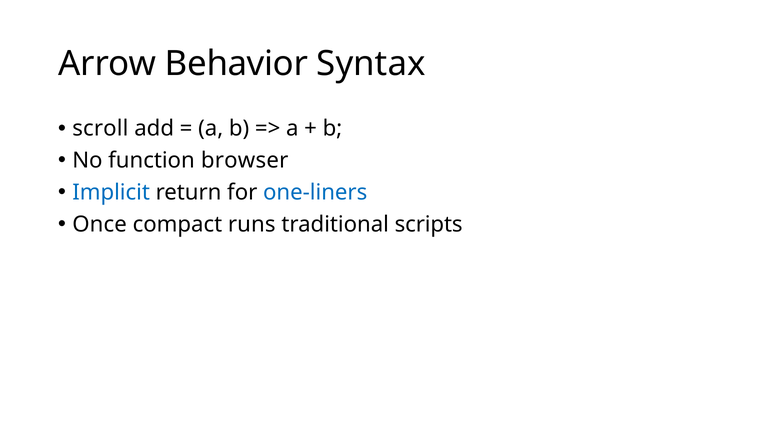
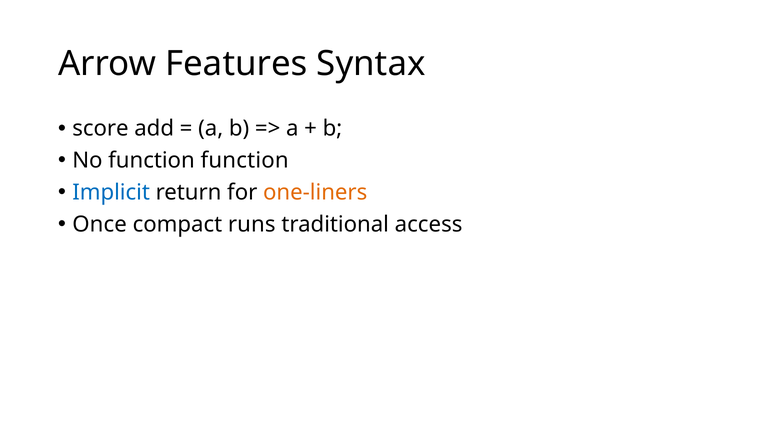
Behavior: Behavior -> Features (236, 64)
scroll: scroll -> score (100, 129)
function browser: browser -> function (245, 161)
one-liners colour: blue -> orange (315, 192)
scripts: scripts -> access (429, 224)
